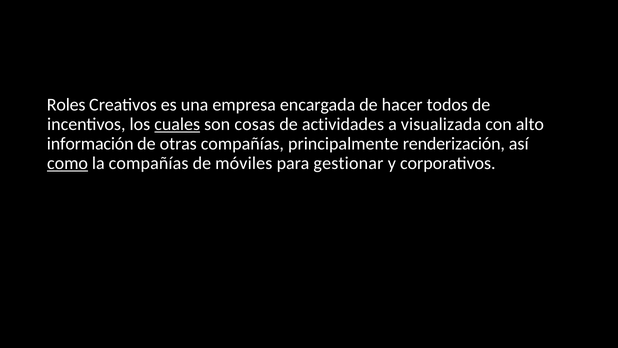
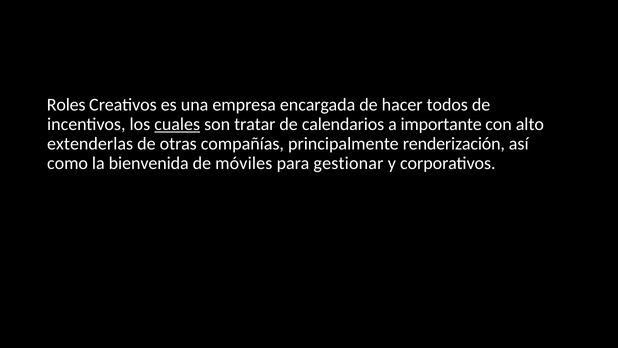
cosas: cosas -> tratar (255, 124)
actividades: actividades -> calendarios (343, 124)
visualizada: visualizada -> importante (441, 124)
información: información -> extenderlas (90, 143)
como underline: present -> none (68, 163)
la compañías: compañías -> bienvenida (149, 163)
